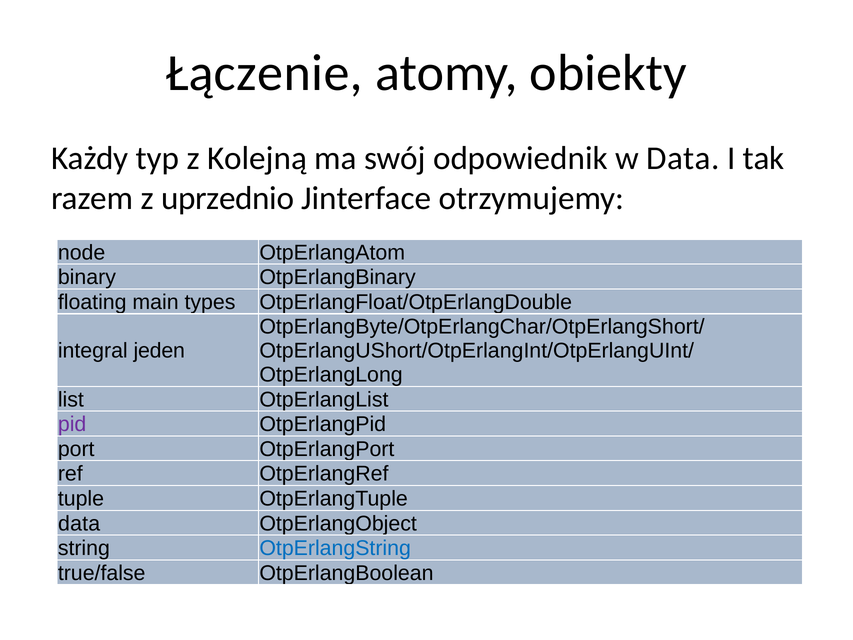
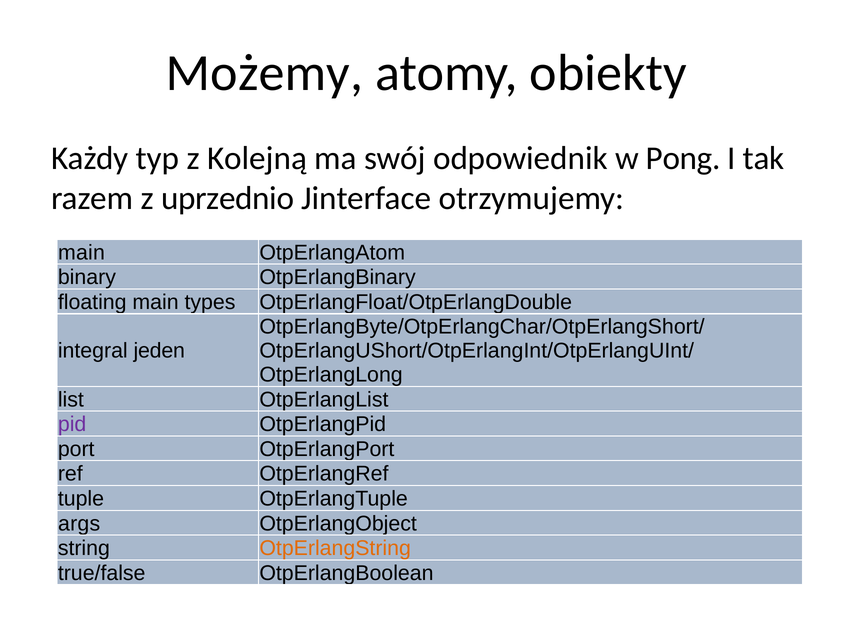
Łączenie: Łączenie -> Możemy (264, 73)
w Data: Data -> Pong (683, 158)
node: node -> main (81, 252)
data: data -> args (79, 523)
OtpErlangString colour: blue -> orange (335, 548)
